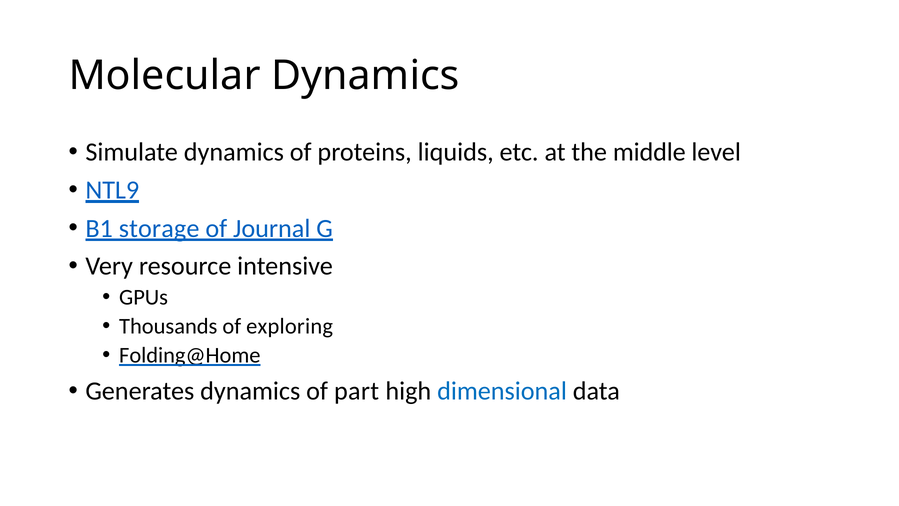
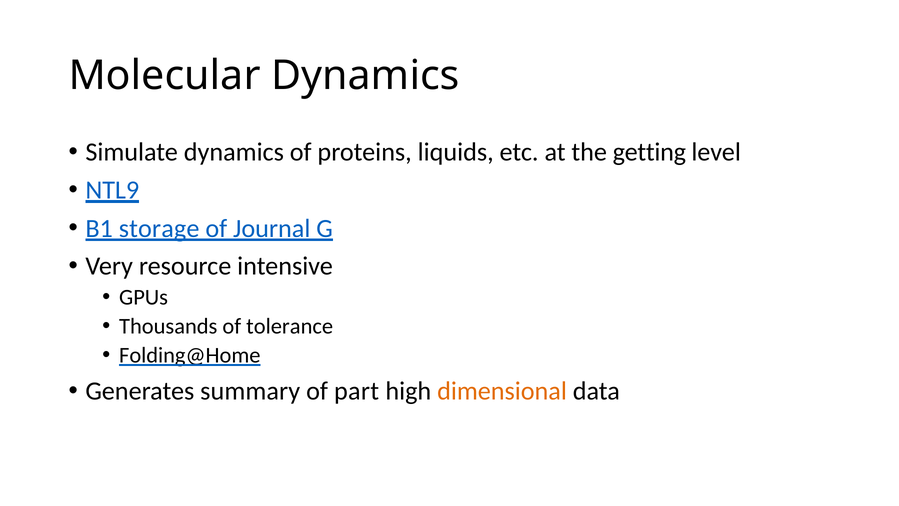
middle: middle -> getting (649, 152)
exploring: exploring -> tolerance (290, 326)
Generates dynamics: dynamics -> summary (250, 391)
dimensional colour: blue -> orange (502, 391)
